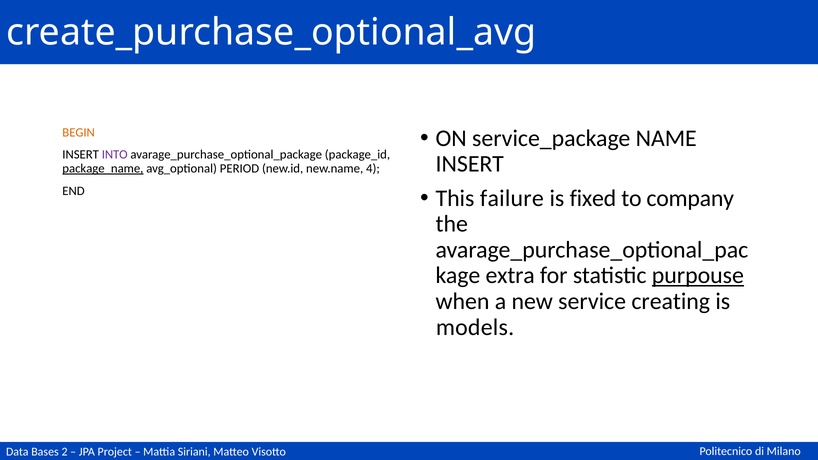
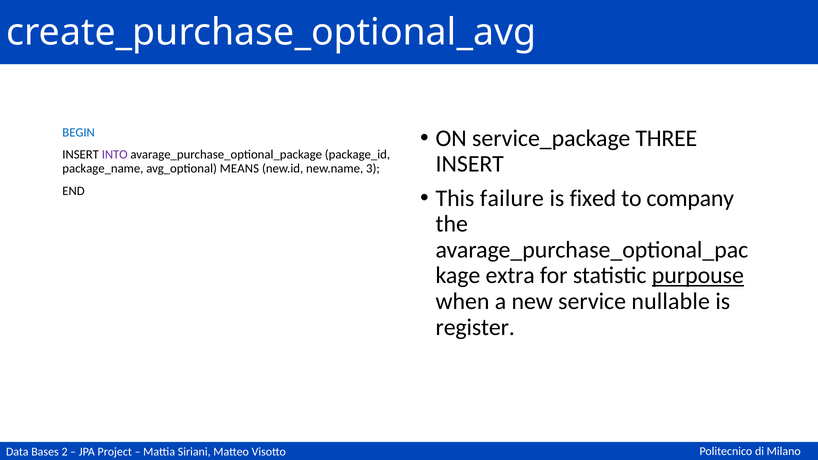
NAME: NAME -> THREE (666, 138)
BEGIN colour: orange -> blue (79, 132)
package_name underline: present -> none (103, 169)
PERIOD: PERIOD -> MEANS (239, 169)
4: 4 -> 3 (373, 169)
creating: creating -> nullable (671, 301)
models: models -> register (475, 327)
